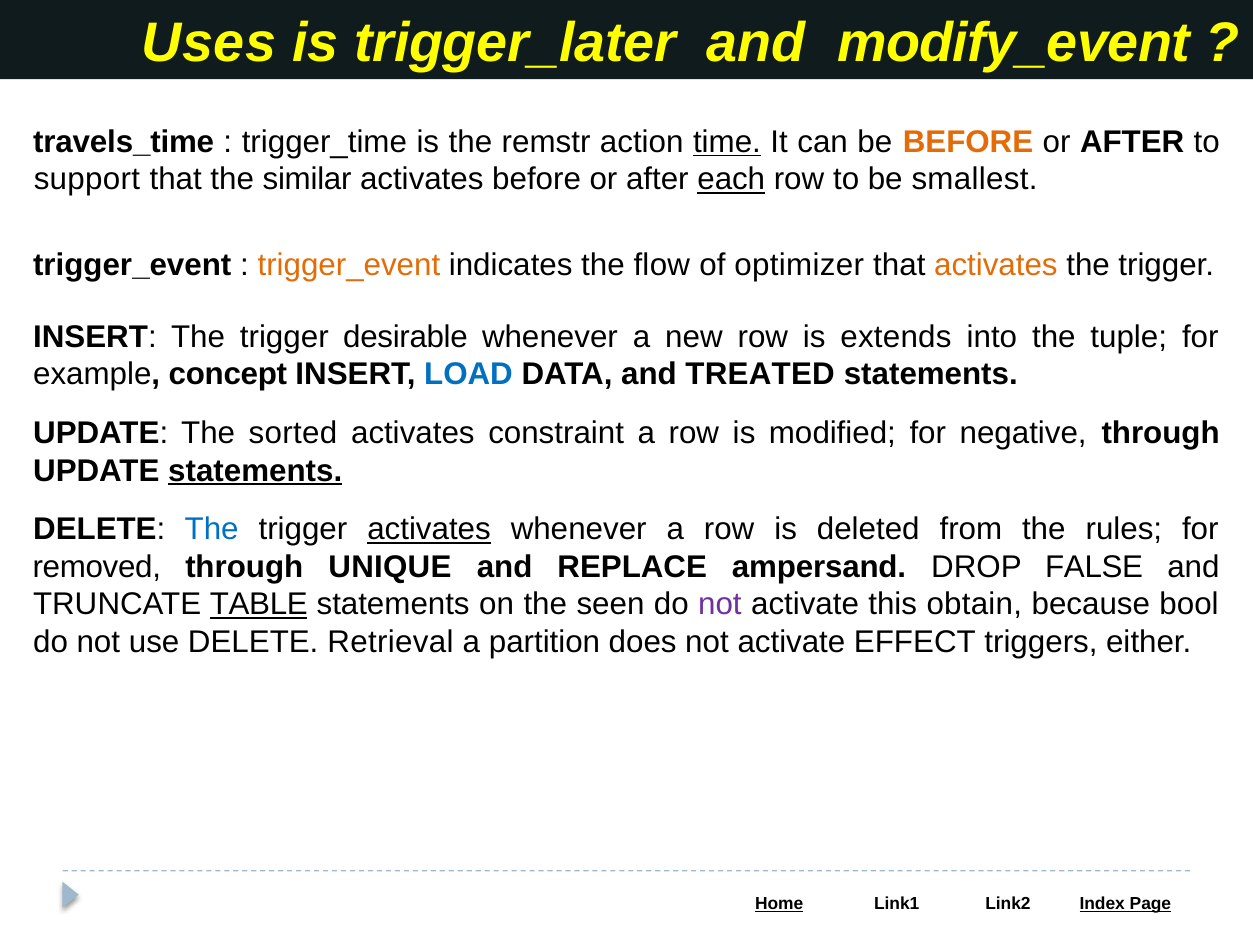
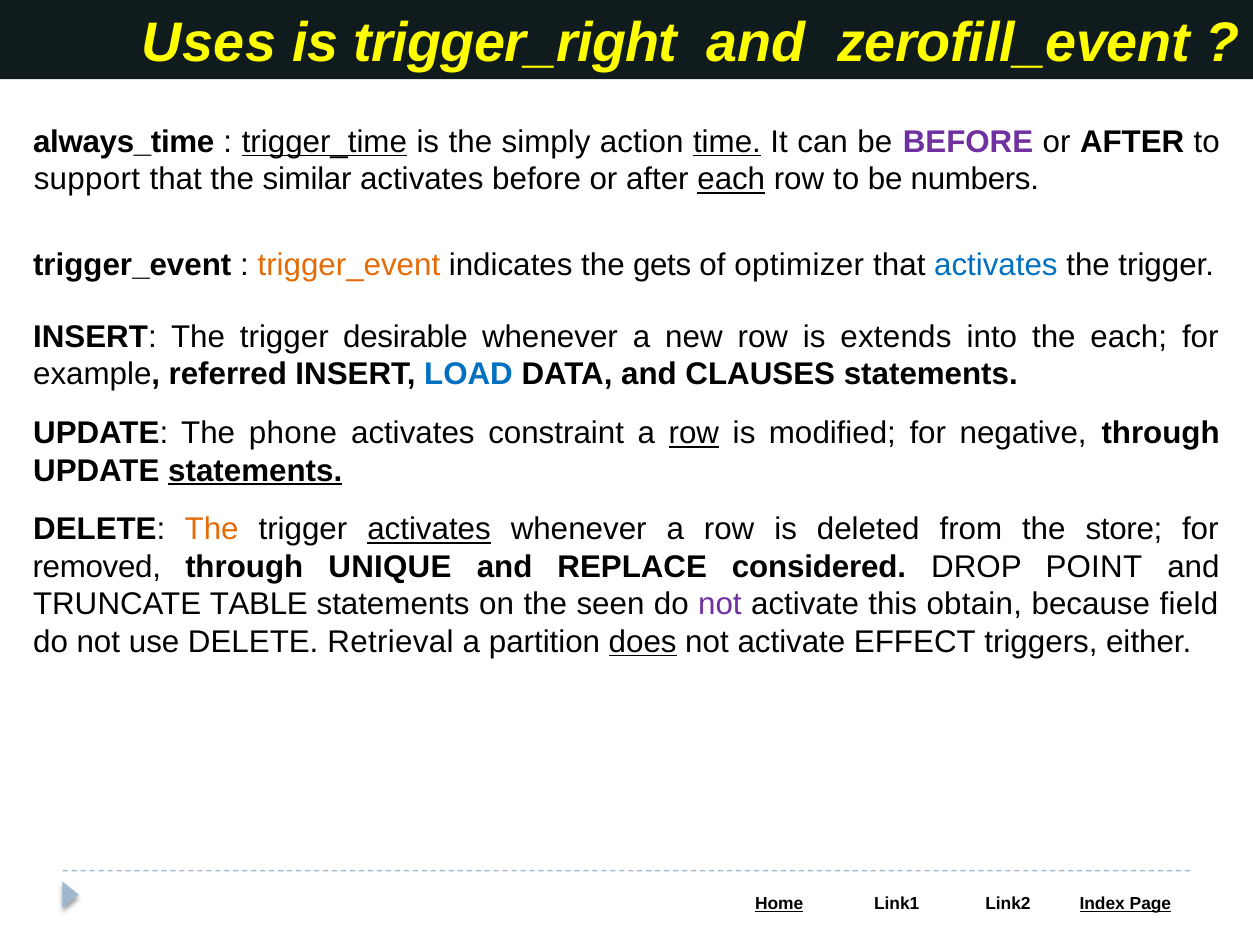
trigger_later: trigger_later -> trigger_right (515, 43)
modify_event: modify_event -> zerofill_event (1013, 43)
travels_time: travels_time -> always_time (124, 142)
trigger_time underline: none -> present (324, 142)
remstr: remstr -> simply (546, 142)
BEFORE colour: orange -> purple (968, 142)
smallest: smallest -> numbers (975, 180)
flow: flow -> gets (662, 265)
activates colour: orange -> blue (996, 265)
the tuple: tuple -> each (1129, 337)
concept: concept -> referred (228, 374)
TREATED: TREATED -> CLAUSES (760, 374)
sorted: sorted -> phone (293, 433)
row underline: none -> present (694, 433)
The colour: blue -> orange (212, 529)
rules: rules -> store (1124, 529)
ampersand: ampersand -> considered (819, 567)
FALSE: FALSE -> POINT (1094, 567)
TABLE underline: present -> none (259, 604)
bool: bool -> field (1189, 604)
does underline: none -> present (643, 642)
